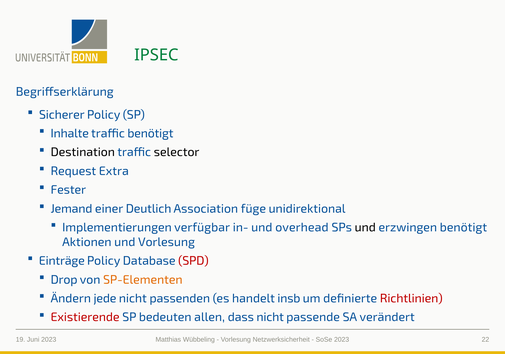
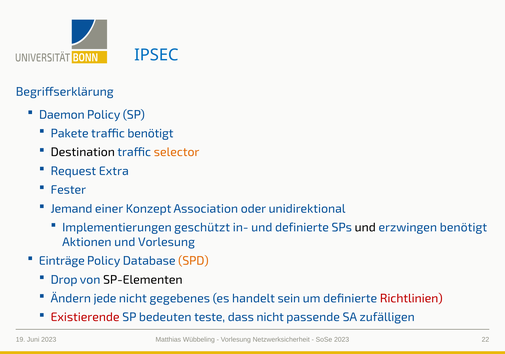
IPSEC colour: green -> blue (156, 55)
Sicherer: Sicherer -> Daemon (62, 115)
Inhalte: Inhalte -> Pakete (70, 134)
selector colour: black -> orange (177, 152)
Deutlich: Deutlich -> Konzept (149, 209)
füge: füge -> oder (253, 209)
verfügbar: verfügbar -> geschützt (202, 227)
und overhead: overhead -> definierte (302, 227)
SPD colour: red -> orange (193, 261)
SP-Elementen colour: orange -> black (143, 280)
passenden: passenden -> gegebenes (180, 299)
insb: insb -> sein (289, 299)
allen: allen -> teste (210, 317)
verändert: verändert -> zufälligen (387, 317)
